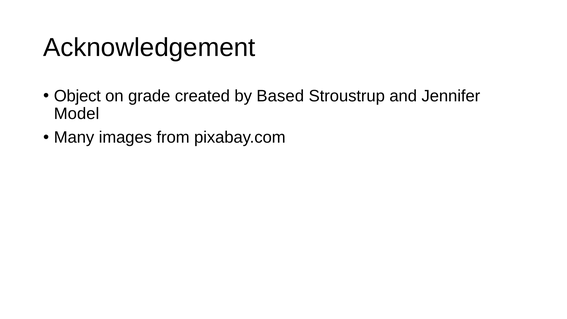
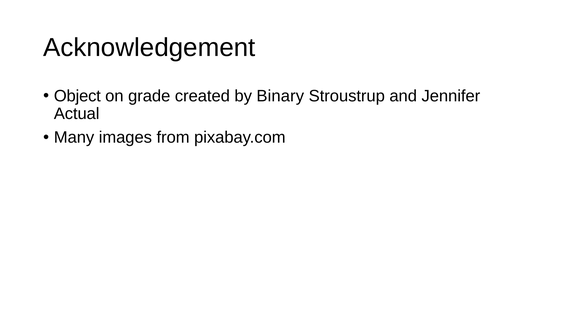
Based: Based -> Binary (280, 96)
Model: Model -> Actual (77, 114)
